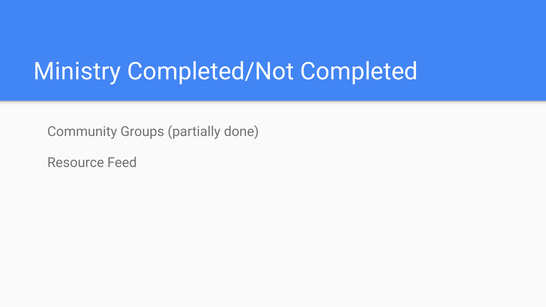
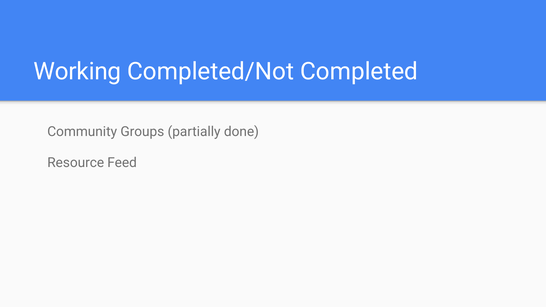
Ministry: Ministry -> Working (77, 72)
